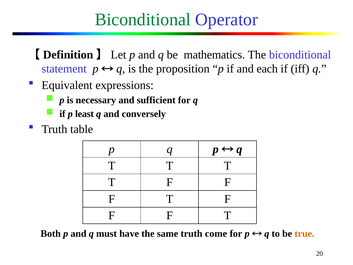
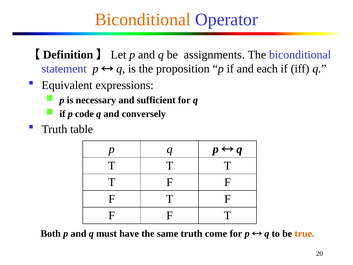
Biconditional colour: green -> orange (143, 20)
mathematics: mathematics -> assignments (214, 55)
least: least -> code (84, 114)
